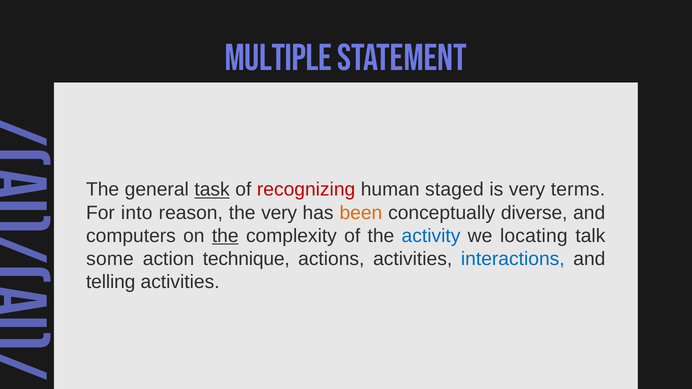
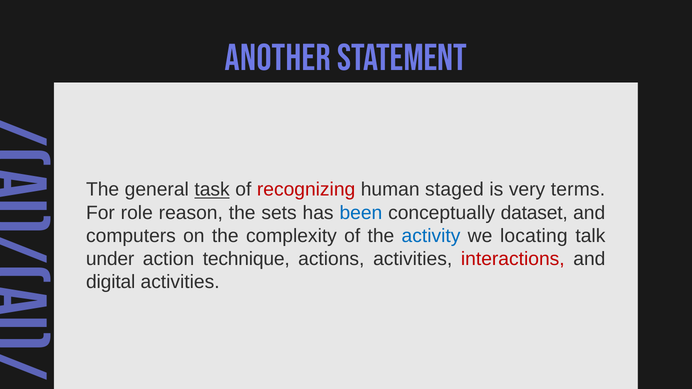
MULTIPLE: MULTIPLE -> ANOTHER (278, 58)
into: into -> role (137, 213)
the very: very -> sets (279, 213)
been colour: orange -> blue (361, 213)
diverse: diverse -> dataset (534, 213)
the underline: present -> none (225, 236)
some: some -> under (110, 259)
interactions colour: blue -> red (513, 259)
telling: telling -> digital (111, 282)
